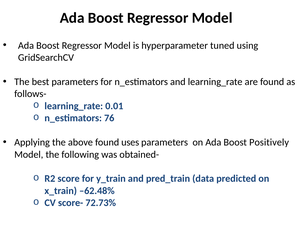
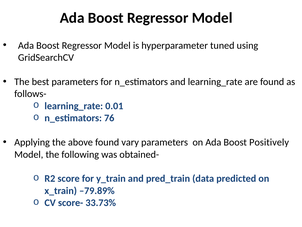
uses: uses -> vary (130, 142)
–62.48%: –62.48% -> –79.89% (97, 190)
72.73%: 72.73% -> 33.73% (101, 202)
